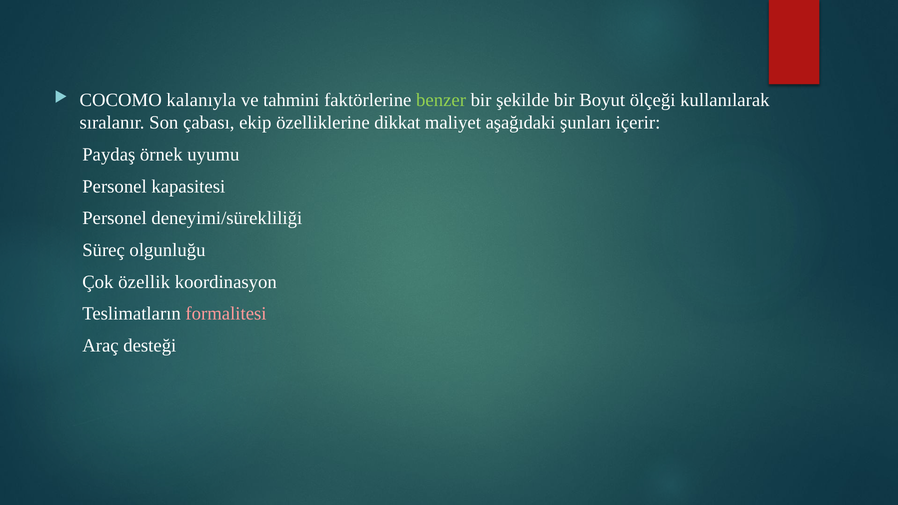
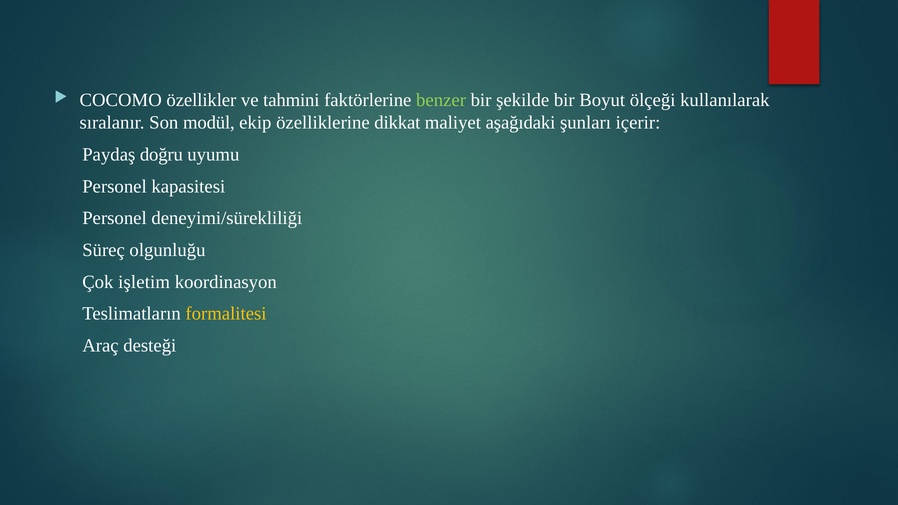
kalanıyla: kalanıyla -> özellikler (201, 100)
çabası: çabası -> modül (209, 123)
örnek: örnek -> doğru (161, 155)
özellik: özellik -> işletim (144, 282)
formalitesi colour: pink -> yellow (226, 314)
